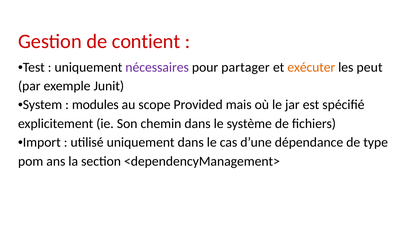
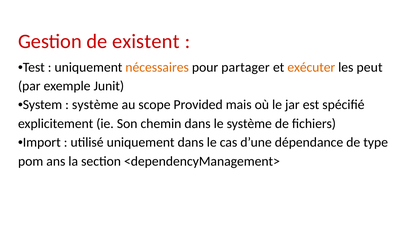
contient: contient -> existent (146, 41)
nécessaires colour: purple -> orange (157, 67)
modules: modules -> système (95, 105)
